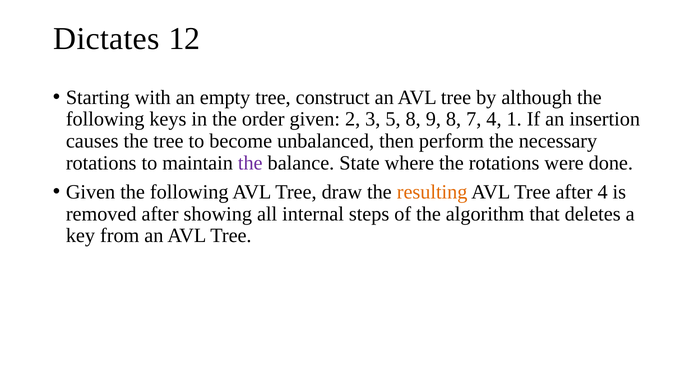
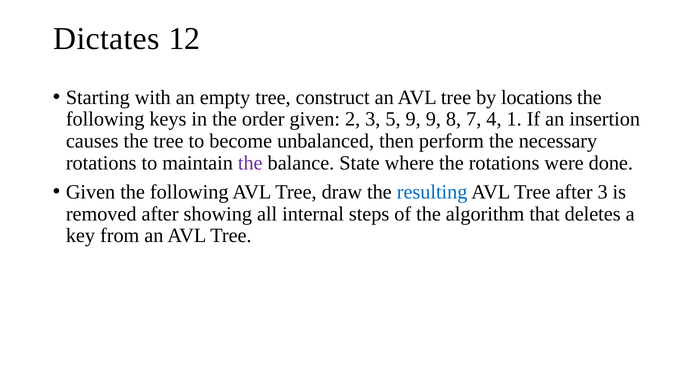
although: although -> locations (537, 97)
5 8: 8 -> 9 (413, 119)
resulting colour: orange -> blue (432, 192)
after 4: 4 -> 3 (603, 192)
